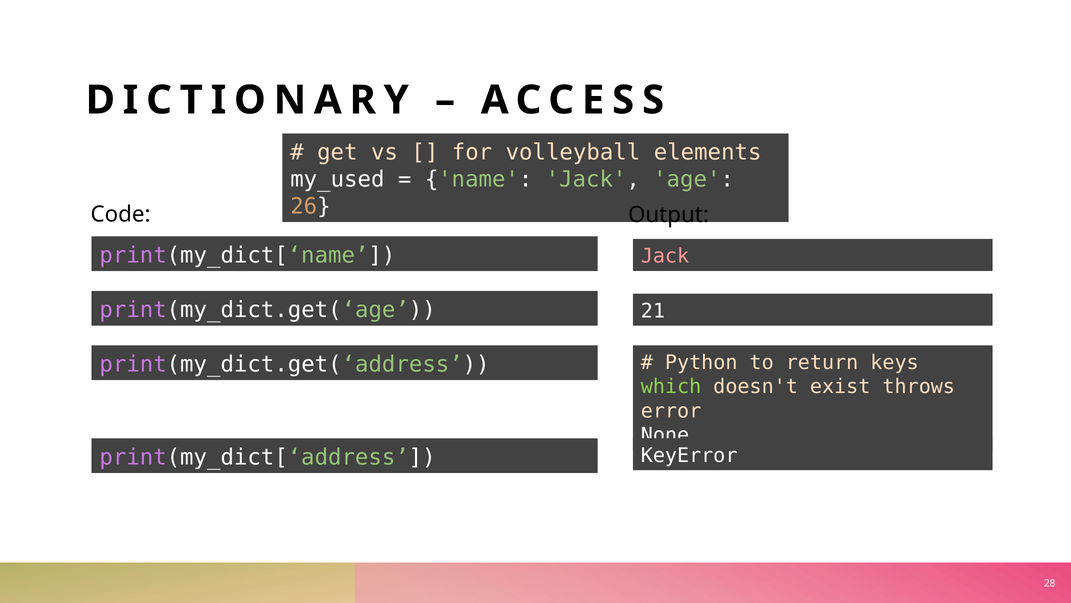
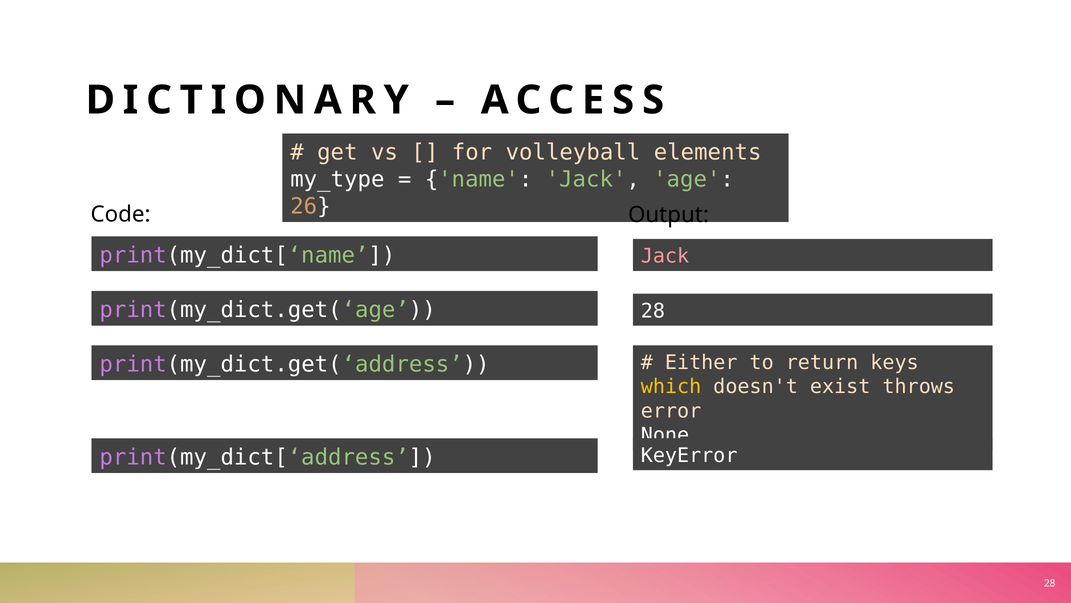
my_used: my_used -> my_type (337, 179)
print(my_dict.get(‘age 21: 21 -> 28 (653, 311)
Python: Python -> Either (701, 362)
which colour: light green -> yellow (671, 386)
